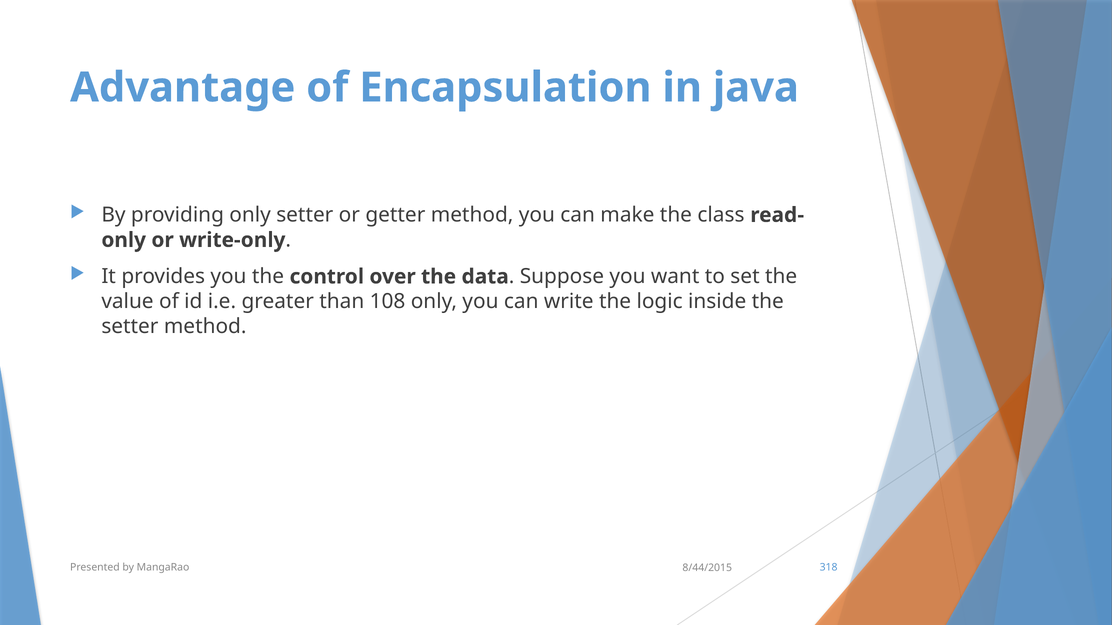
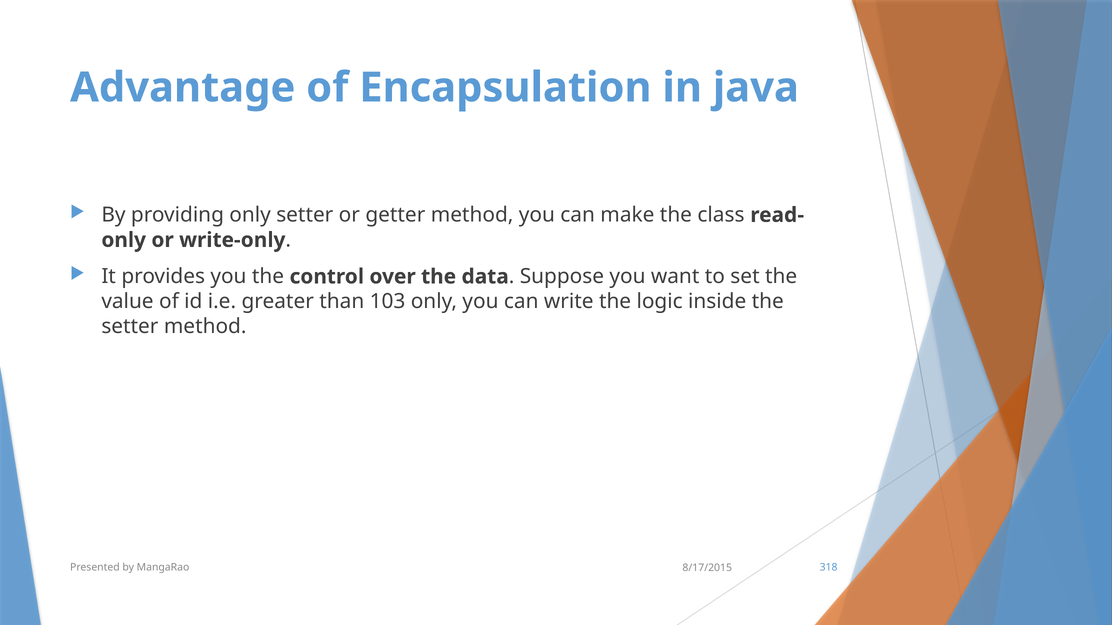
108: 108 -> 103 (388, 302)
8/44/2015: 8/44/2015 -> 8/17/2015 (707, 568)
